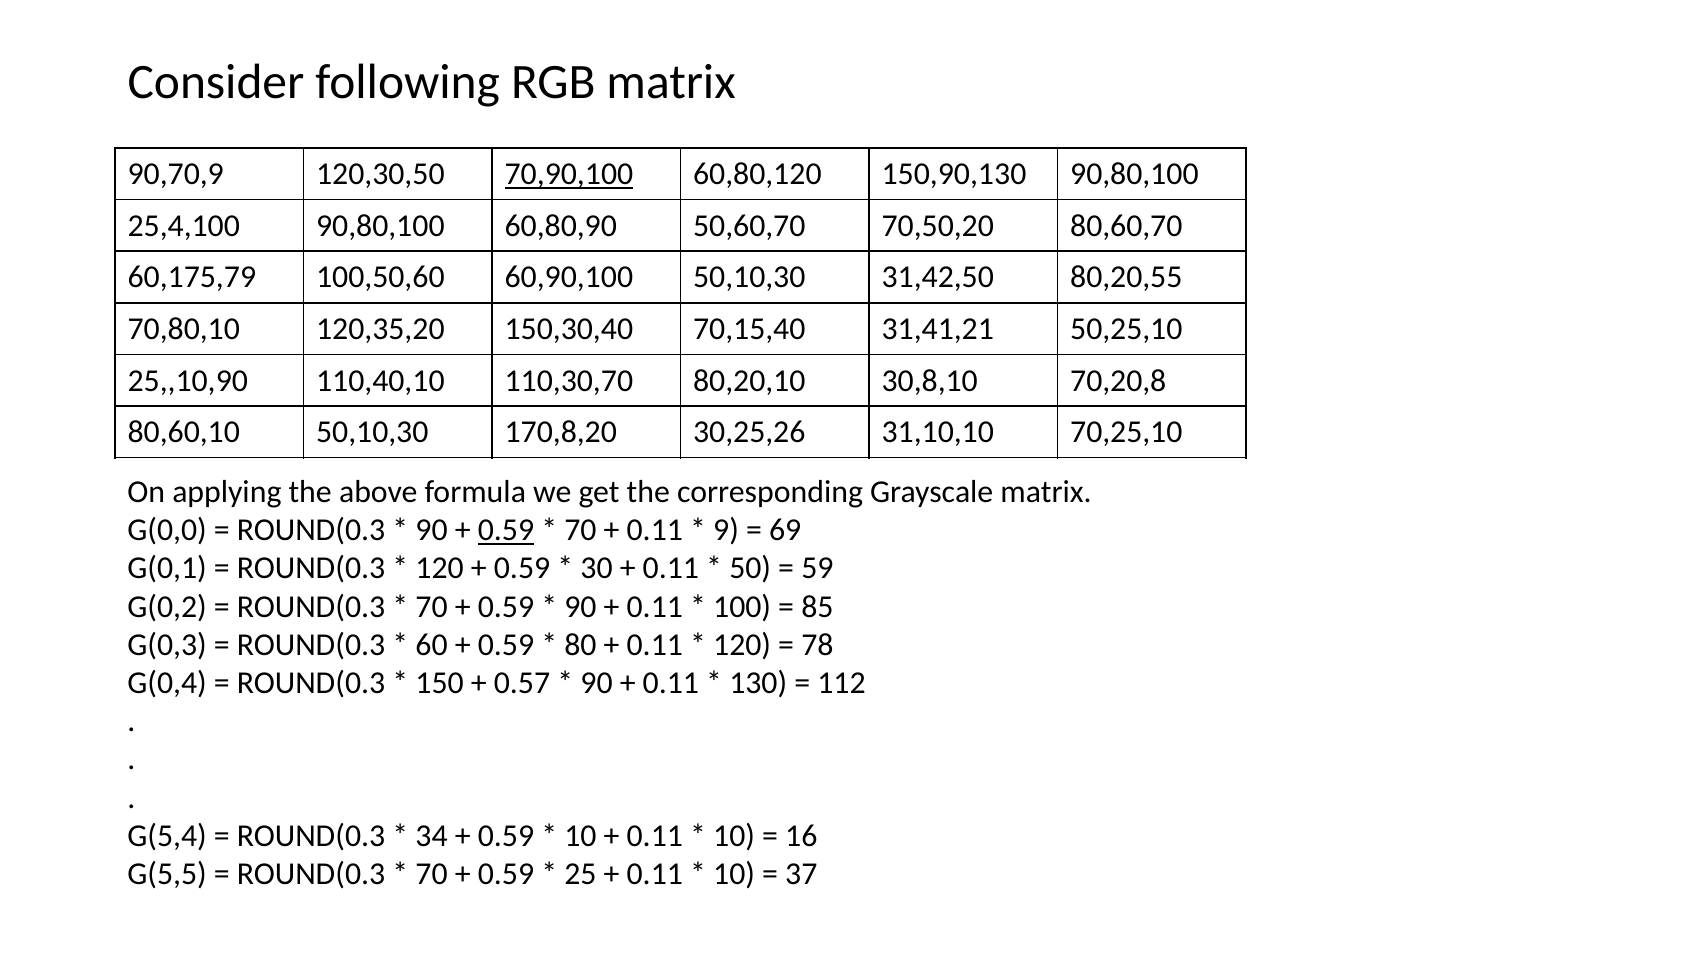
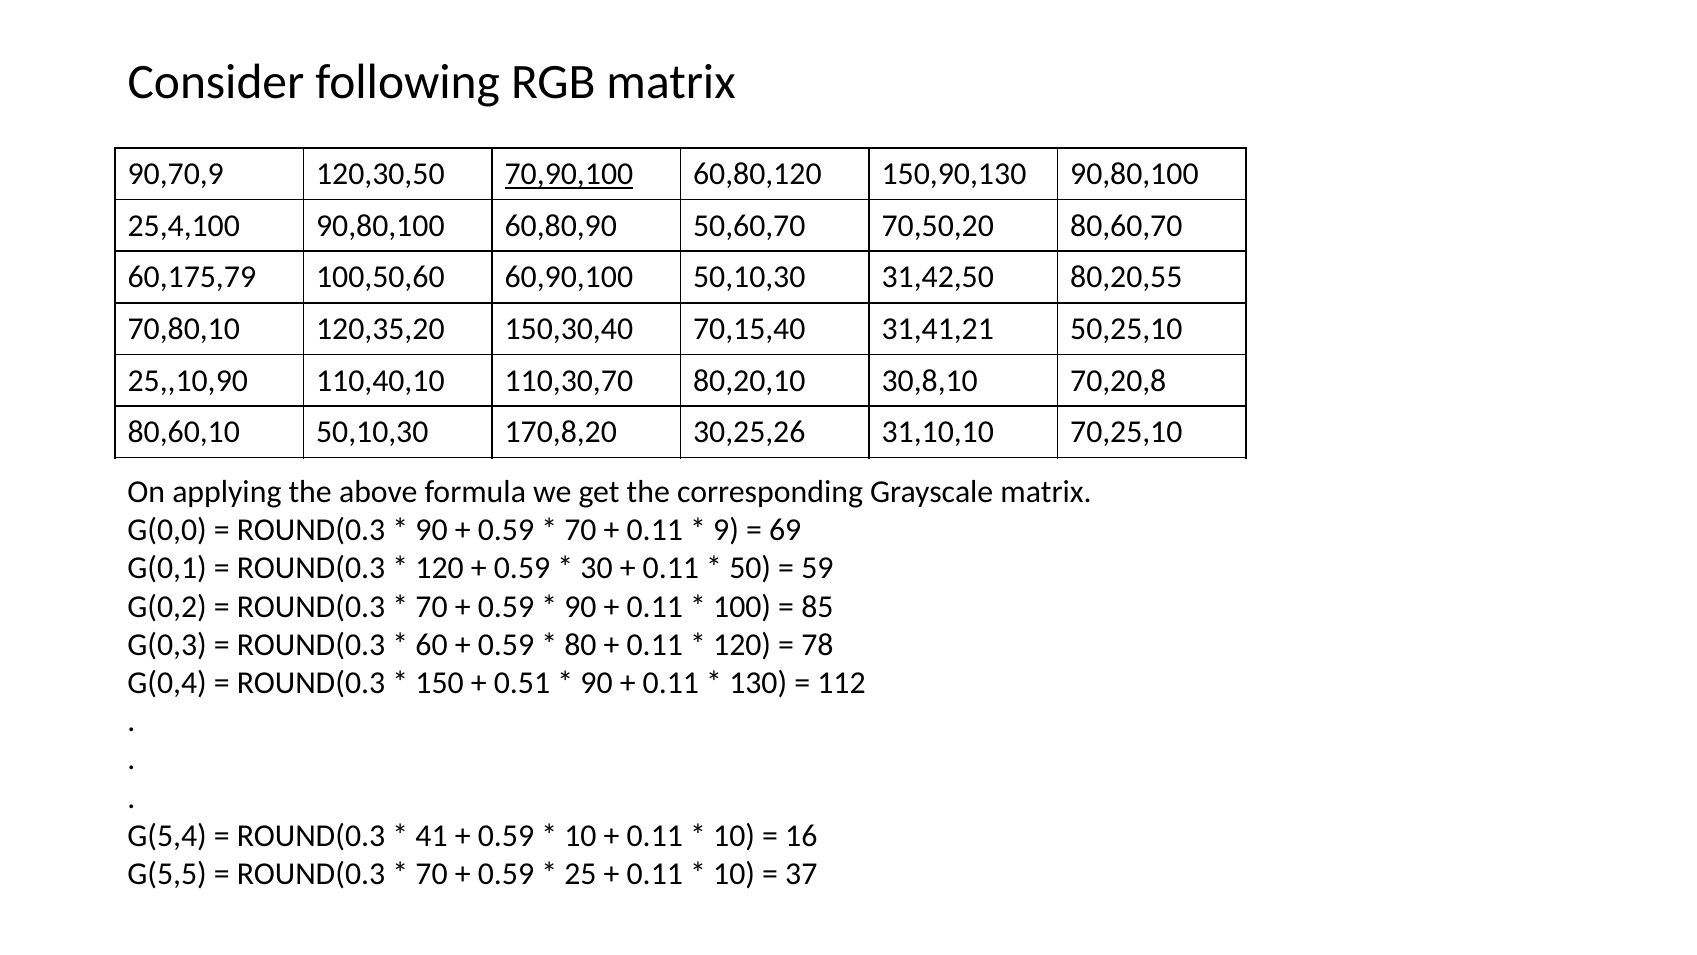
0.59 underline: present -> none (506, 530)
0.57: 0.57 -> 0.51 (522, 683)
34: 34 -> 41 (432, 835)
